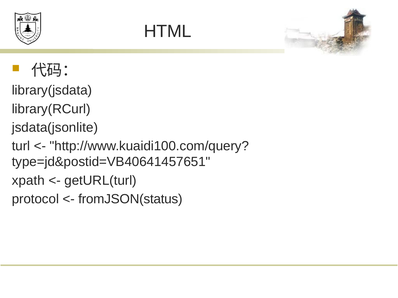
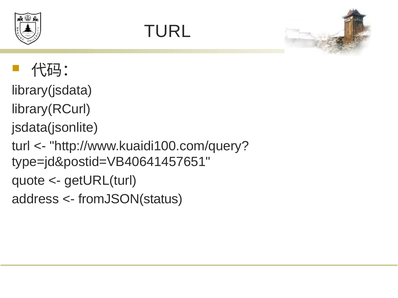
HTML: HTML -> TURL (168, 31)
xpath: xpath -> quote (28, 181)
protocol: protocol -> address (35, 199)
